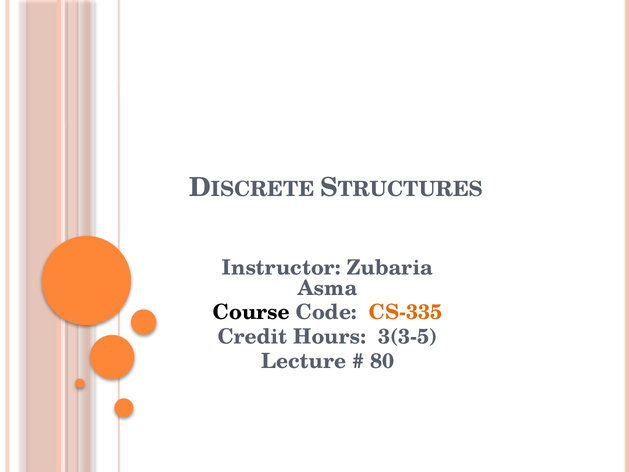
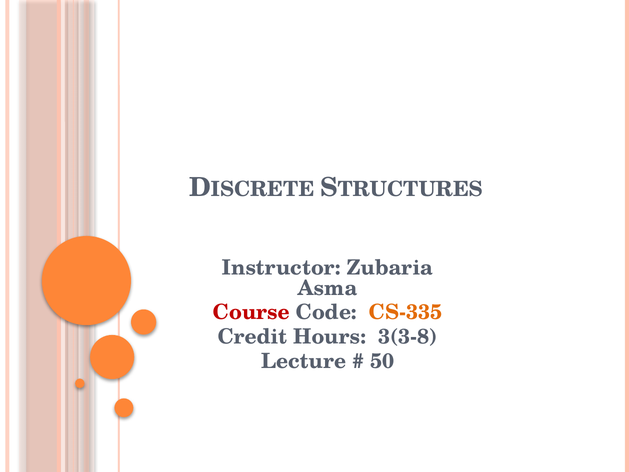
Course colour: black -> red (251, 312)
3(3-5: 3(3-5 -> 3(3-8 (408, 337)
80: 80 -> 50 (382, 361)
